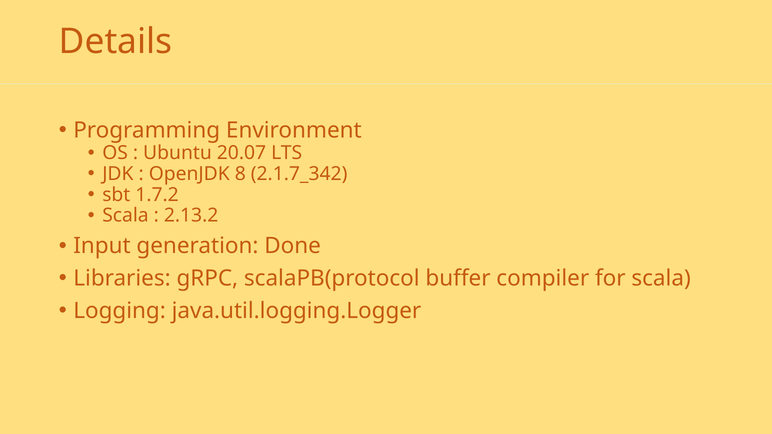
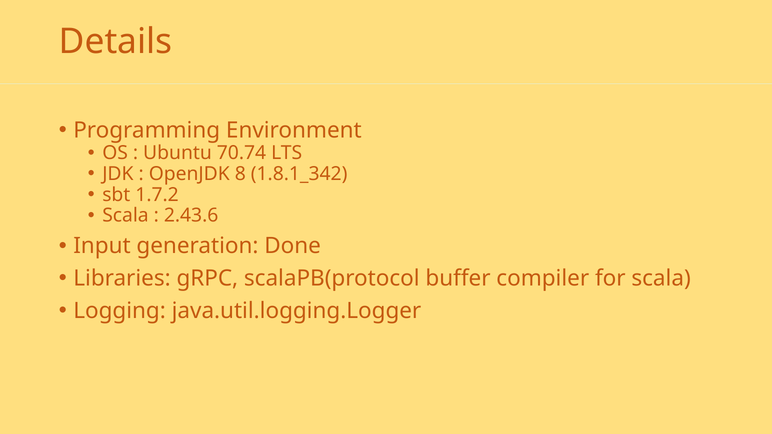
20.07: 20.07 -> 70.74 (241, 153)
2.1.7_342: 2.1.7_342 -> 1.8.1_342 (299, 174)
2.13.2: 2.13.2 -> 2.43.6 (191, 216)
